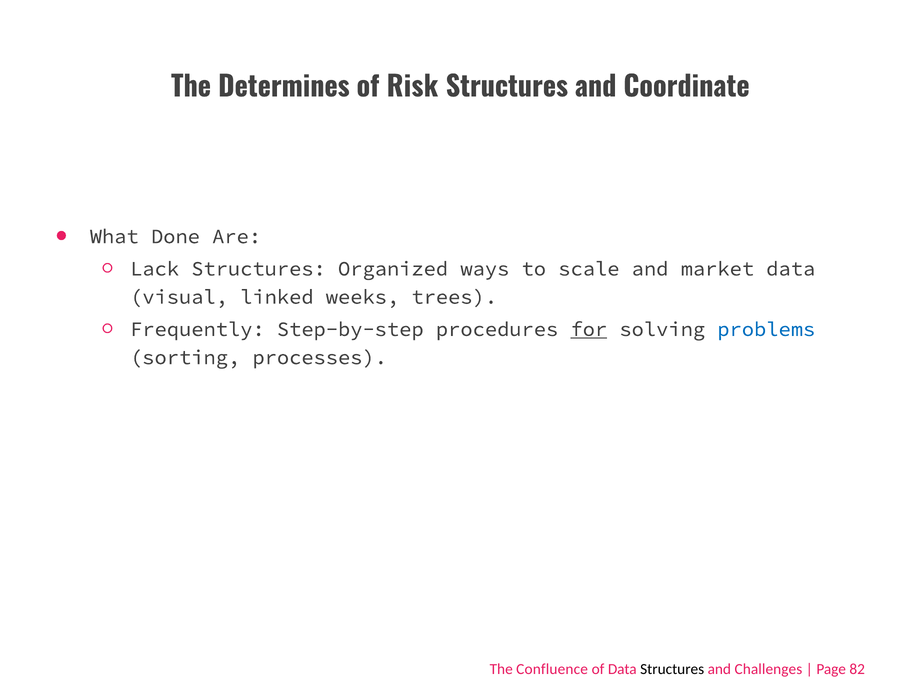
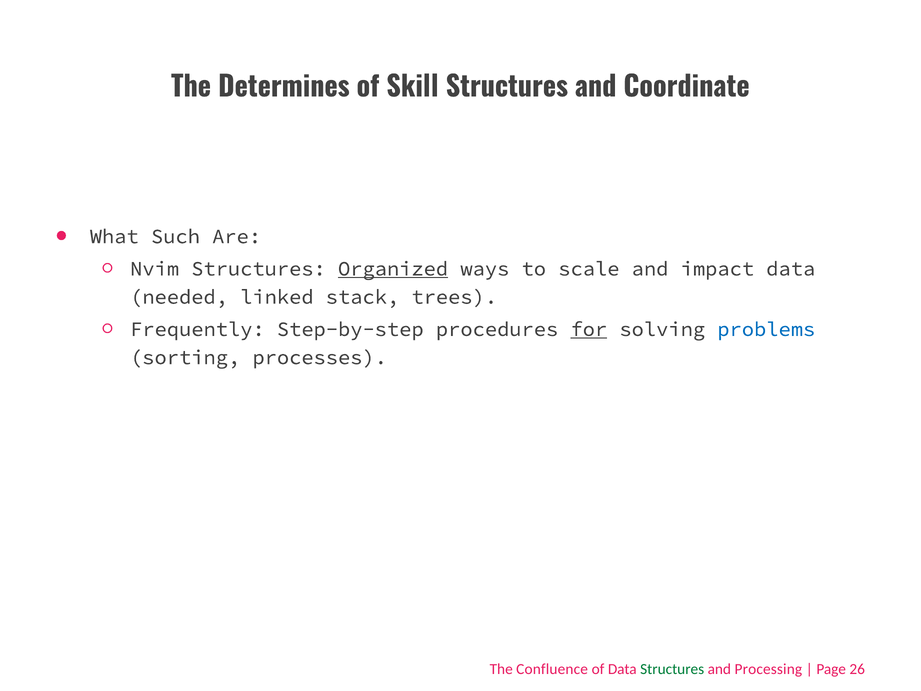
Risk: Risk -> Skill (412, 87)
Done: Done -> Such (175, 236)
Lack: Lack -> Nvim (155, 269)
Organized underline: none -> present (393, 269)
market: market -> impact (717, 269)
visual: visual -> needed (179, 297)
weeks: weeks -> stack (362, 297)
Structures colour: black -> green (672, 669)
Challenges: Challenges -> Processing (768, 669)
82: 82 -> 26 (857, 669)
